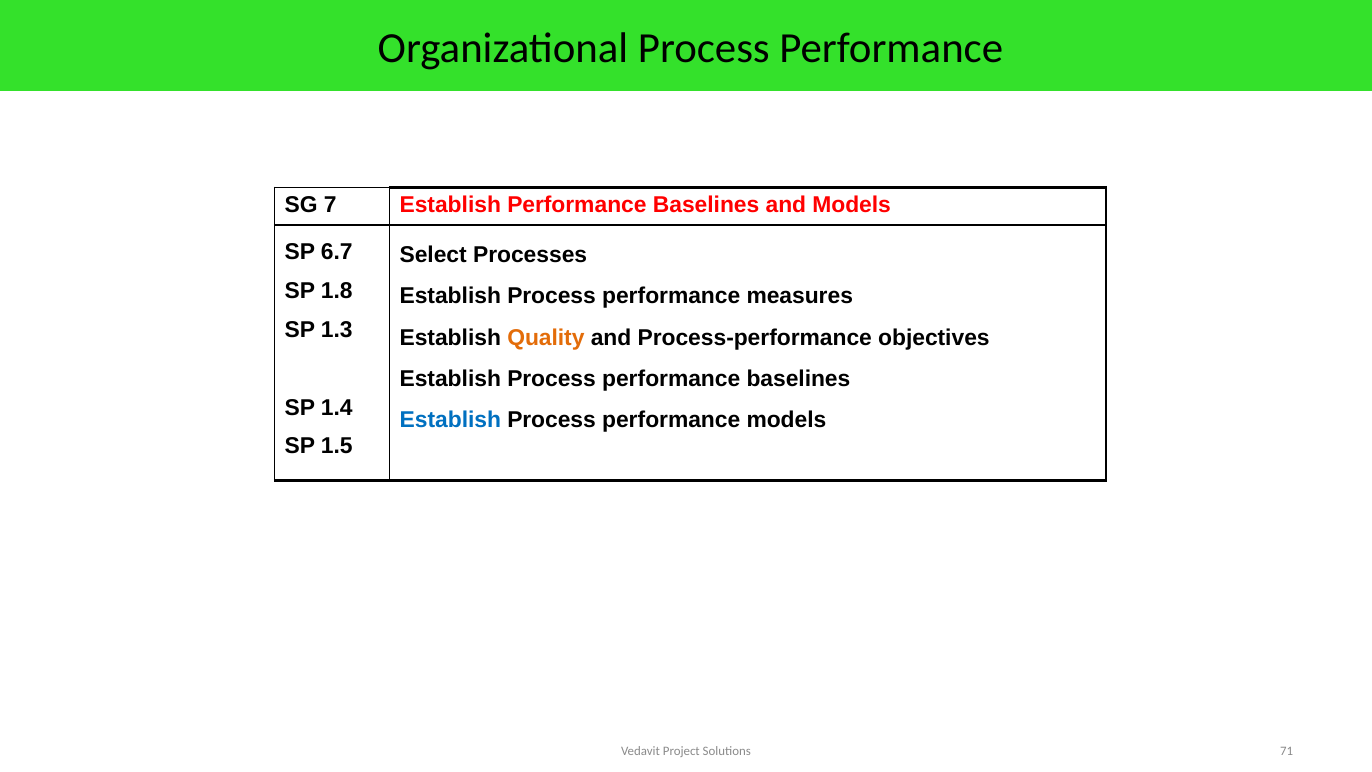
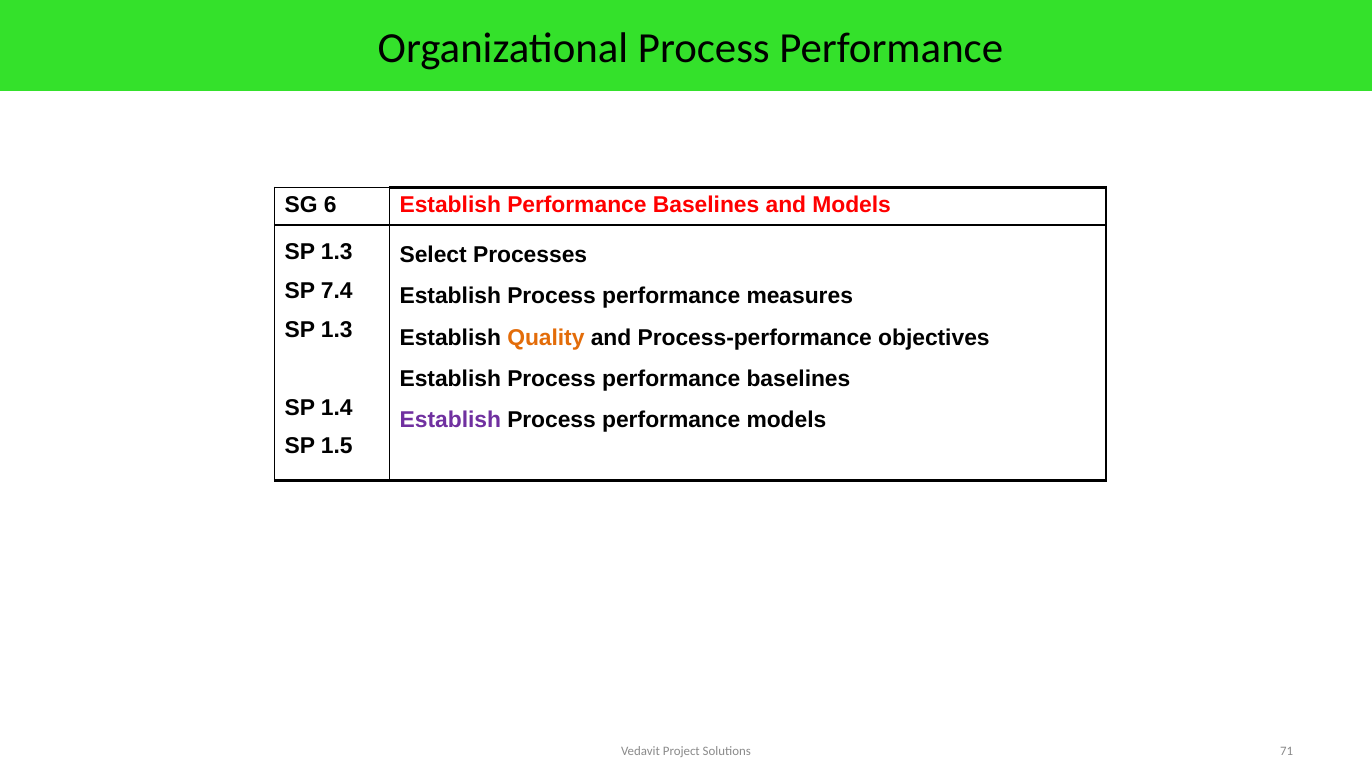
7: 7 -> 6 (330, 205)
6.7: 6.7 -> 1.3 (337, 252)
1.8: 1.8 -> 7.4 (337, 291)
Establish colour: blue -> purple (450, 420)
